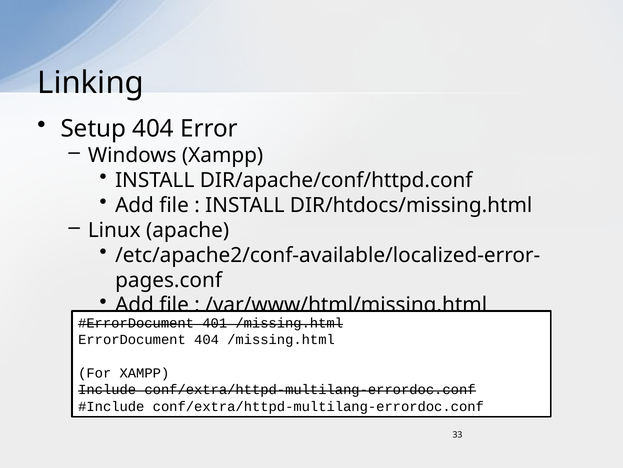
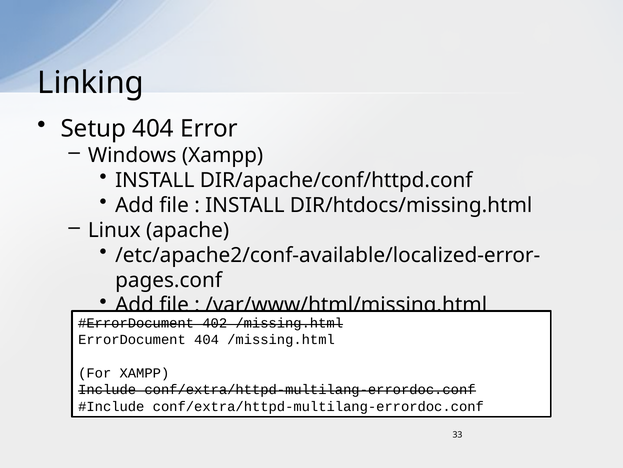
401: 401 -> 402 (215, 323)
